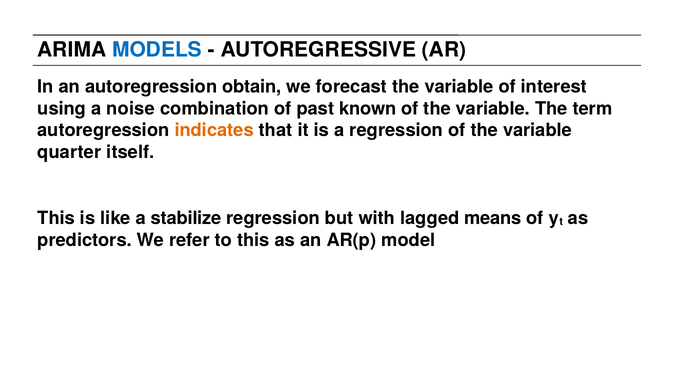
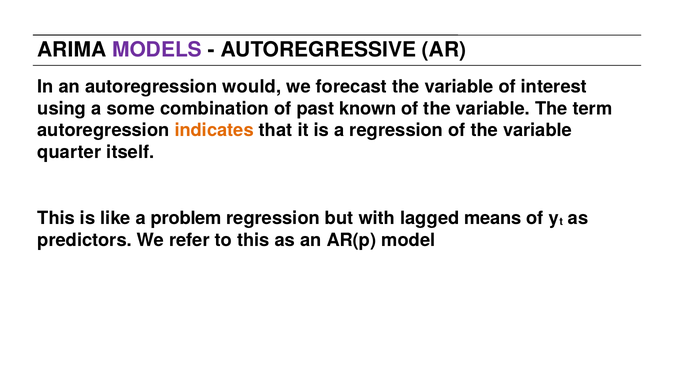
MODELS colour: blue -> purple (157, 50)
obtain: obtain -> would (252, 87)
noise: noise -> some (131, 109)
stabilize: stabilize -> problem (186, 218)
